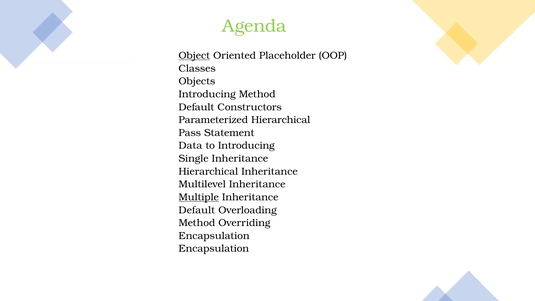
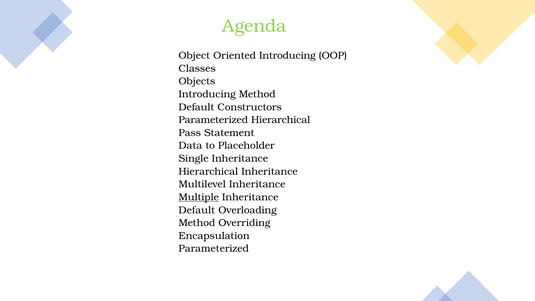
Object underline: present -> none (194, 56)
Oriented Placeholder: Placeholder -> Introducing (287, 56)
to Introducing: Introducing -> Placeholder (246, 146)
Encapsulation: Encapsulation -> Parameterized (214, 249)
